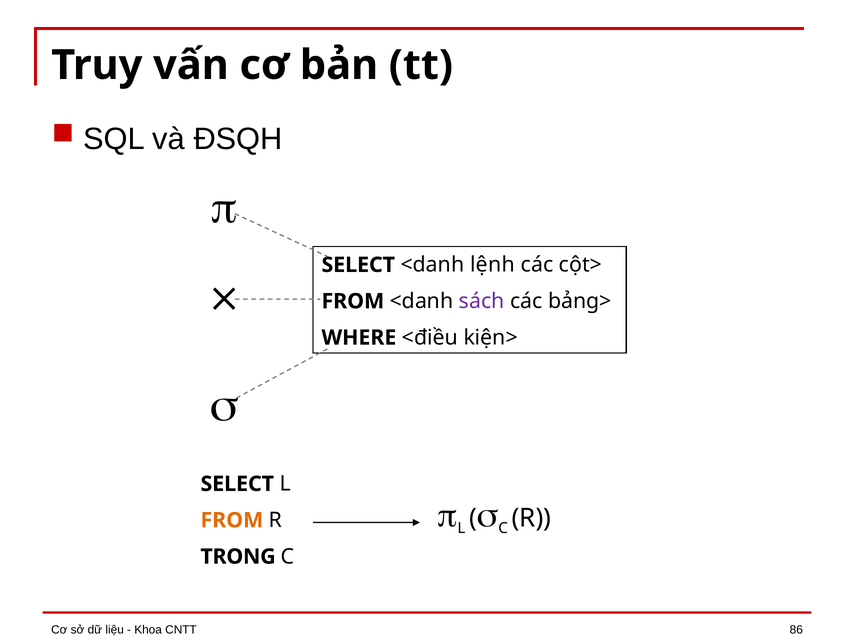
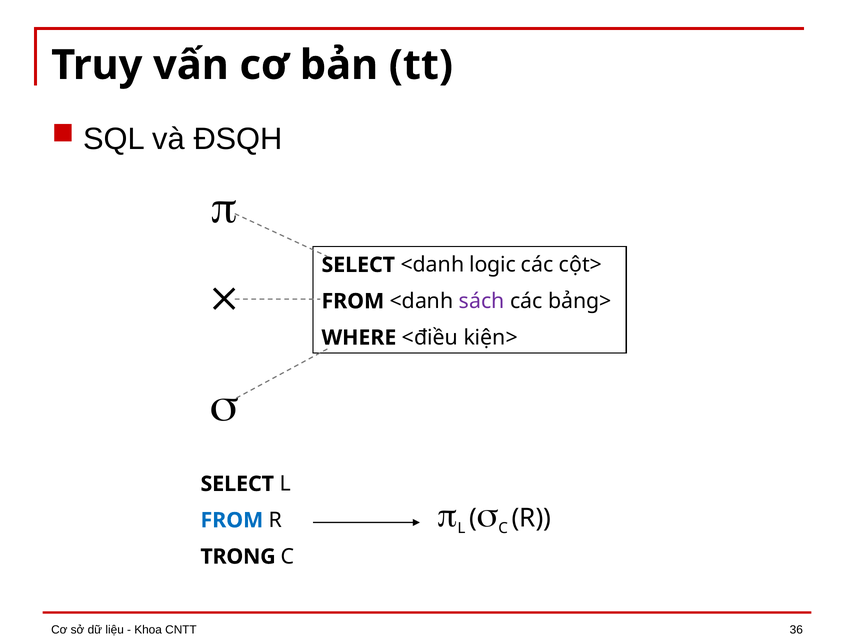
lệnh: lệnh -> logic (493, 265)
FROM colour: orange -> blue (232, 520)
86: 86 -> 36 (796, 629)
